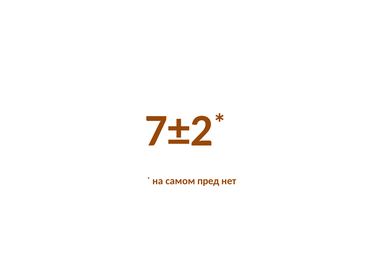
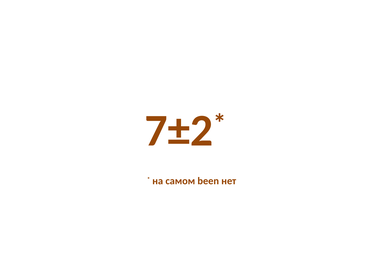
пред: пред -> been (208, 181)
